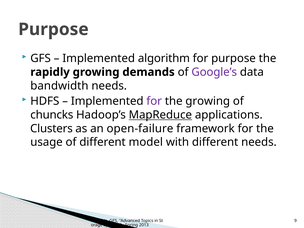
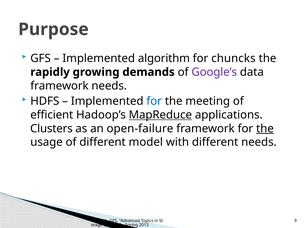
for purpose: purpose -> chuncks (233, 58)
bandwidth: bandwidth -> framework (59, 86)
for colour: purple -> blue (154, 101)
the growing: growing -> meeting (208, 101)
chuncks: chuncks -> efficient (52, 115)
the underline: none -> present (265, 129)
